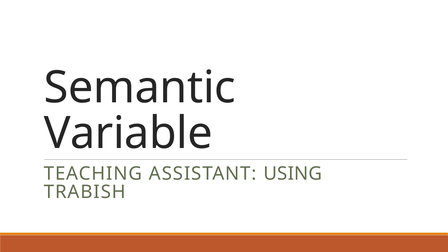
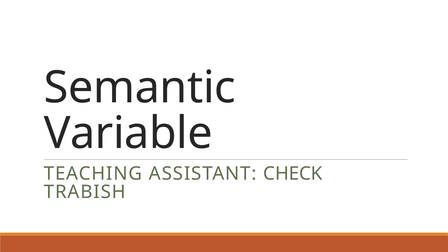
USING: USING -> CHECK (293, 174)
